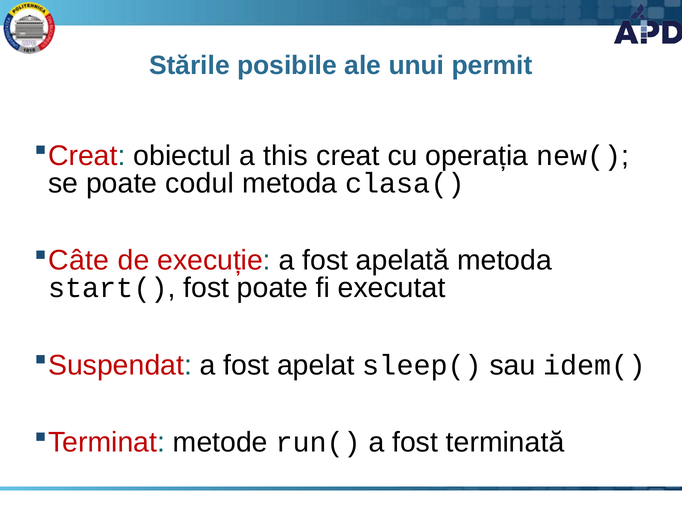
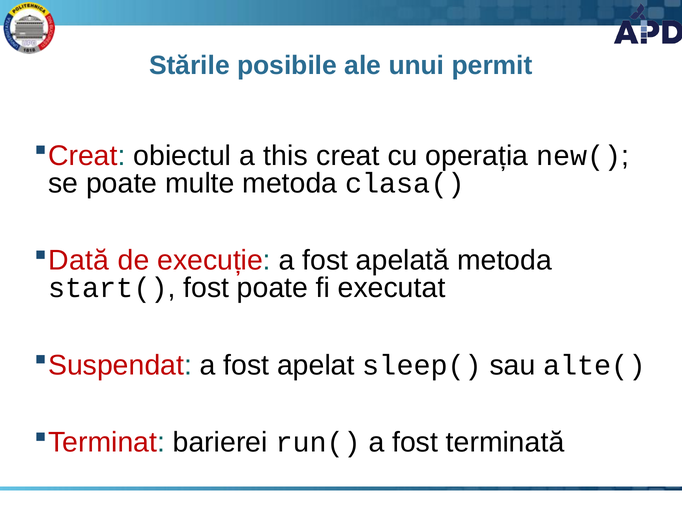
codul: codul -> multe (200, 183)
Câte: Câte -> Dată (79, 260)
idem(: idem( -> alte( (594, 365)
metode: metode -> barierei (220, 442)
